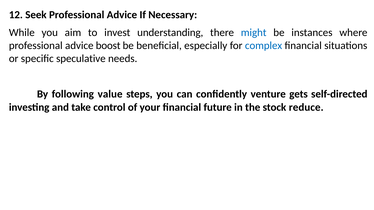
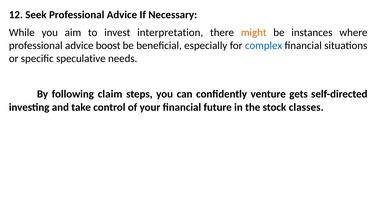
understanding: understanding -> interpretation (170, 33)
might colour: blue -> orange (254, 33)
value: value -> claim (110, 94)
reduce: reduce -> classes (306, 107)
